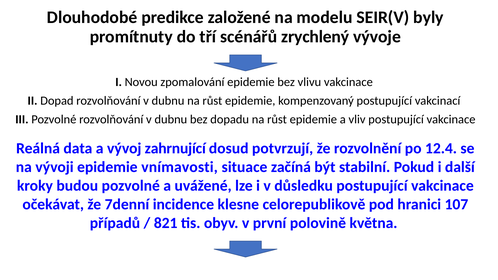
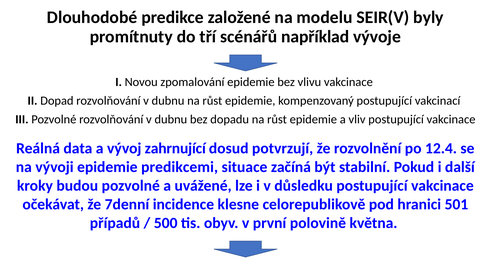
zrychlený: zrychlený -> například (315, 37)
vnímavosti: vnímavosti -> predikcemi (180, 167)
107: 107 -> 501 (456, 205)
821: 821 -> 500 (166, 223)
